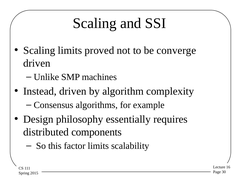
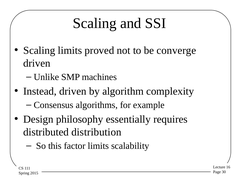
components: components -> distribution (96, 131)
